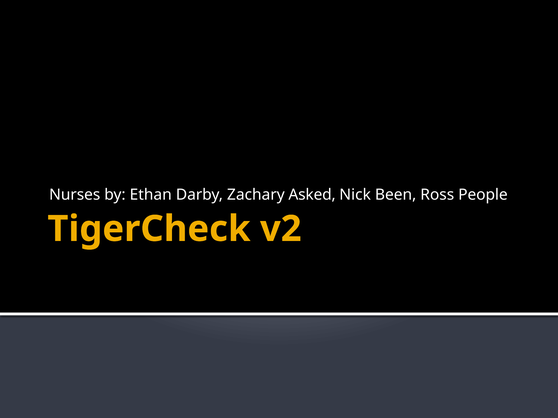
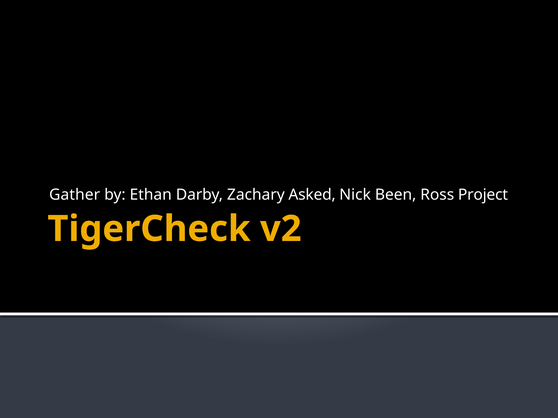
Nurses: Nurses -> Gather (75, 195)
People: People -> Project (483, 195)
